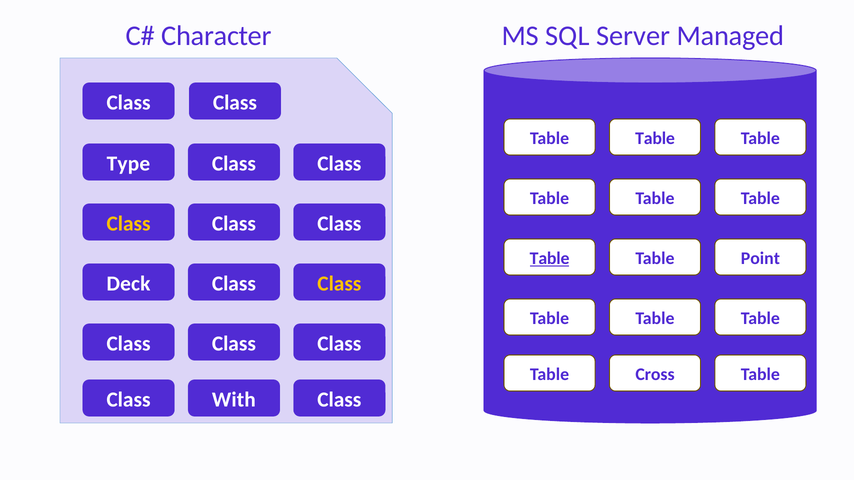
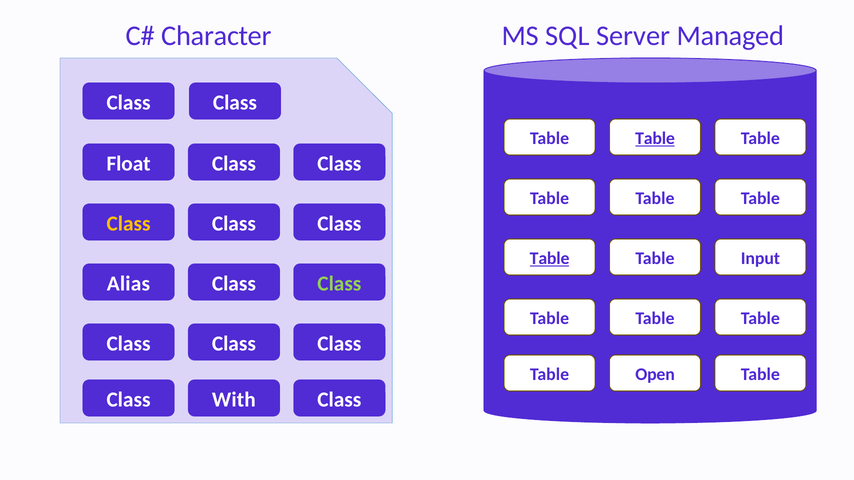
Table underline: none -> present (655, 138)
Type: Type -> Float (129, 164)
Point: Point -> Input (760, 258)
Deck: Deck -> Alias (128, 284)
Class colour: yellow -> light green (339, 284)
Cross: Cross -> Open (655, 375)
